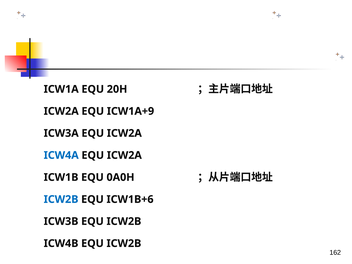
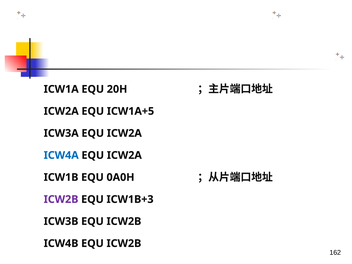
ICW1A+9: ICW1A+9 -> ICW1A+5 (130, 111)
ICW2B colour: blue -> purple (61, 199)
ICW1B+6: ICW1B+6 -> ICW1B+3 (130, 199)
